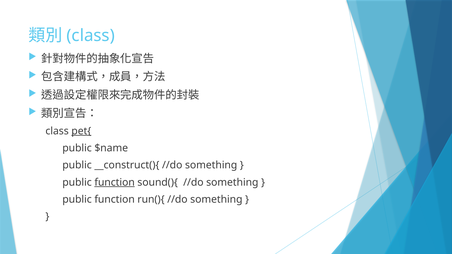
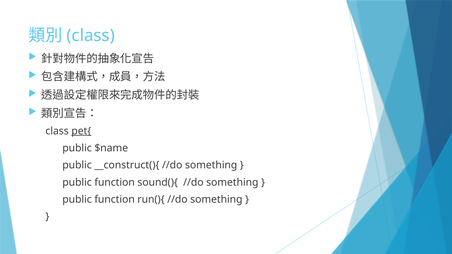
function underline: present -> none (115, 182)
